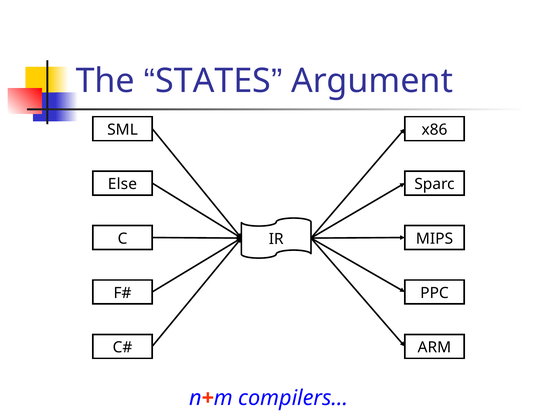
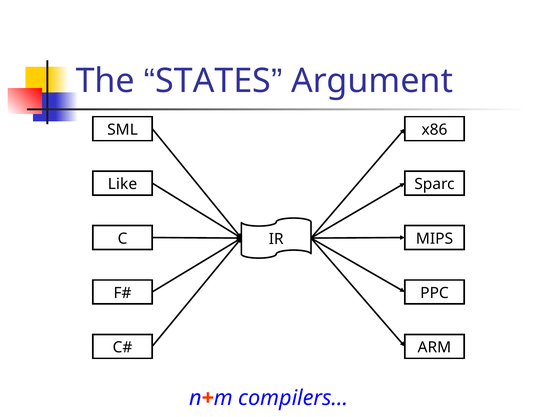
Else: Else -> Like (122, 184)
